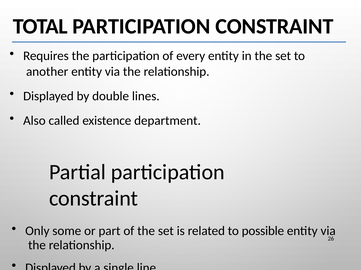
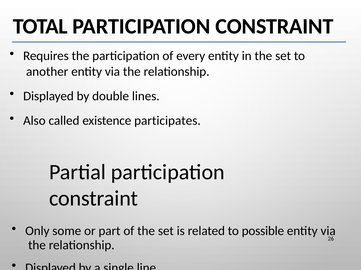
department: department -> participates (167, 121)
